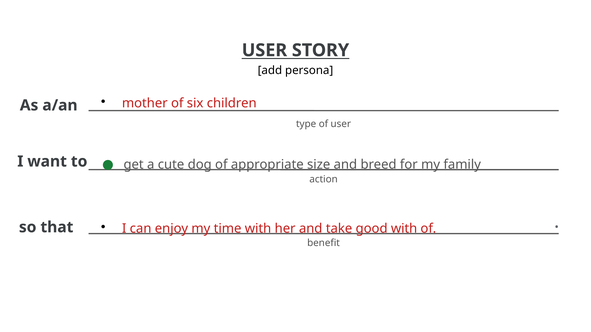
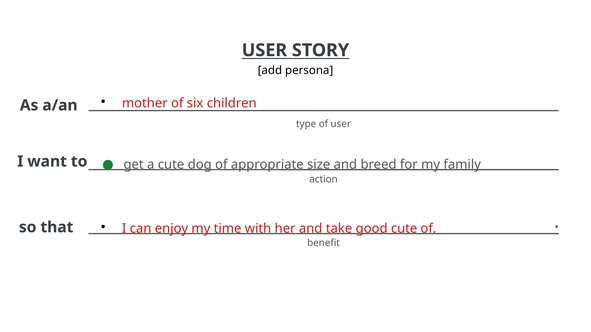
good with: with -> cute (404, 229)
